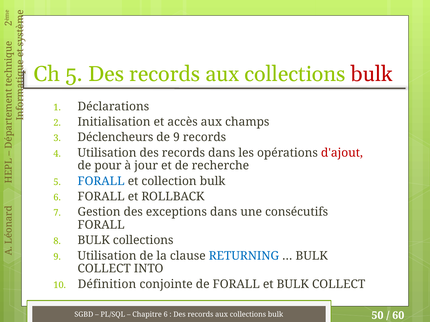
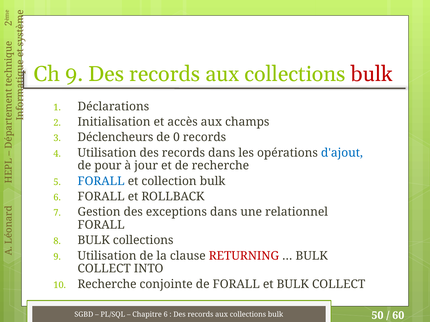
Ch 5: 5 -> 9 (74, 74)
de 9: 9 -> 0 (176, 138)
d'ajout colour: red -> blue (342, 153)
consécutifs: consécutifs -> relationnel (297, 212)
RETURNING colour: blue -> red (244, 256)
Définition: Définition -> Recherche (107, 285)
